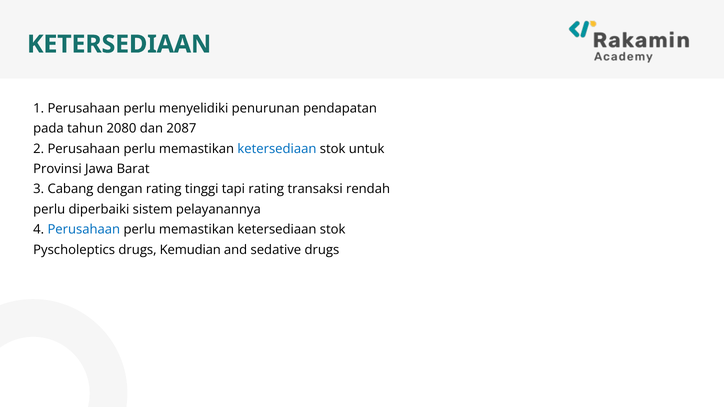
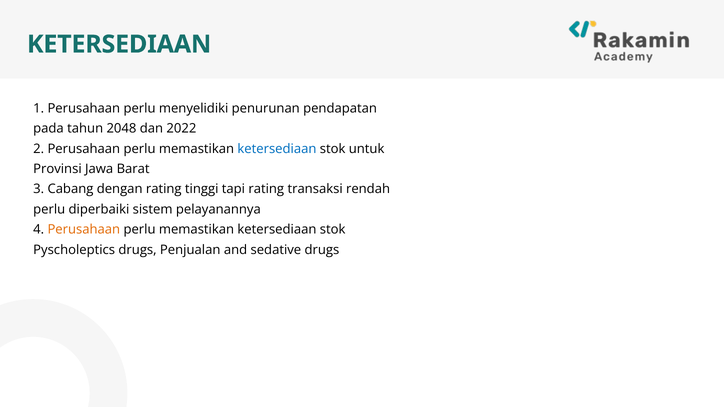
2080: 2080 -> 2048 (121, 129)
2087: 2087 -> 2022 (181, 129)
Perusahaan colour: blue -> orange (84, 230)
Kemudian: Kemudian -> Penjualan (190, 250)
